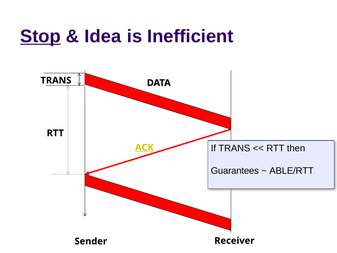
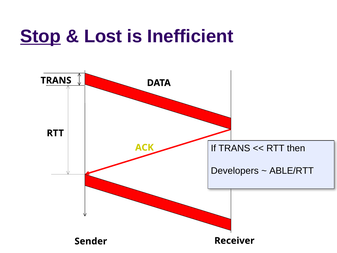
Idea: Idea -> Lost (103, 36)
ACK underline: present -> none (144, 147)
Guarantees: Guarantees -> Developers (235, 171)
